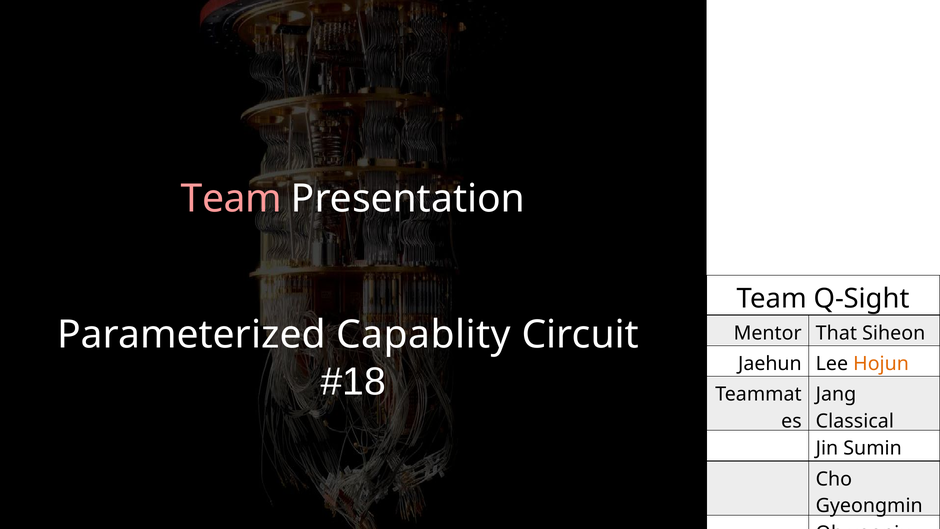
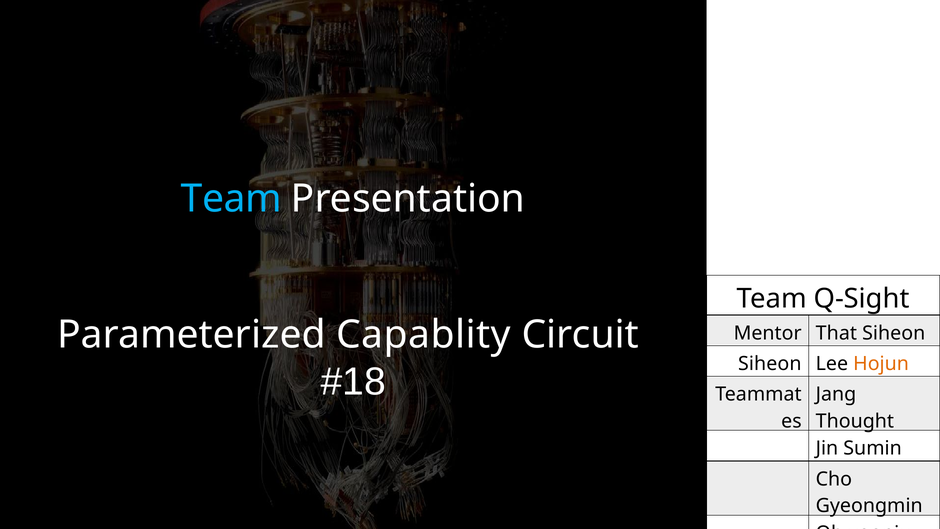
Team colour: pink -> light blue (231, 199)
Jaehun: Jaehun -> Siheon (770, 364)
Classical: Classical -> Thought (855, 421)
